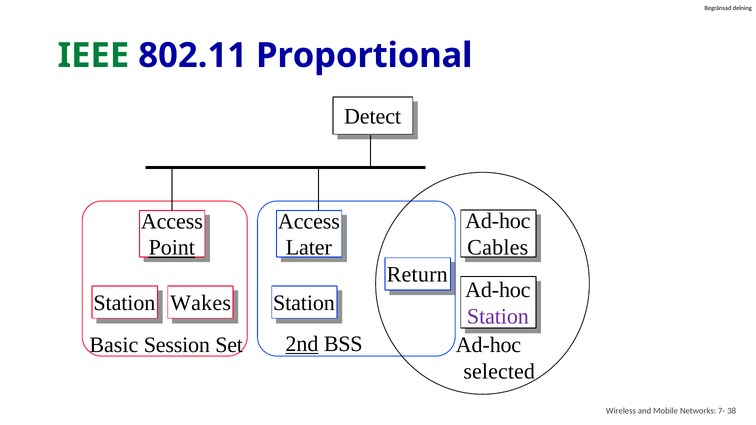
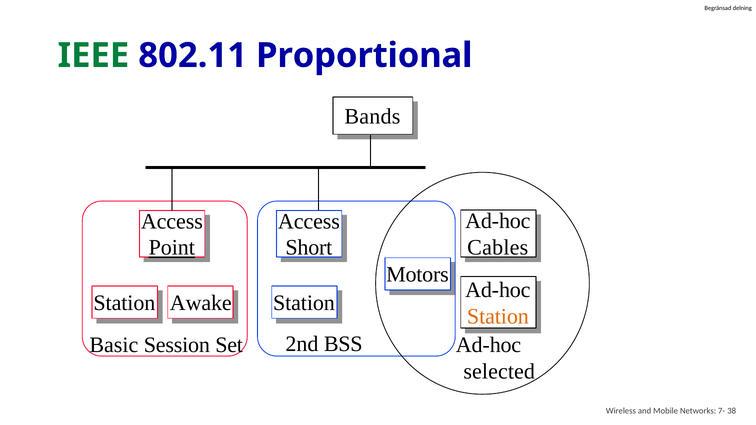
Detect: Detect -> Bands (372, 116)
Later: Later -> Short (309, 248)
Return: Return -> Motors (417, 275)
Wakes: Wakes -> Awake (201, 303)
Station colour: purple -> orange (498, 317)
2nd underline: present -> none (302, 344)
